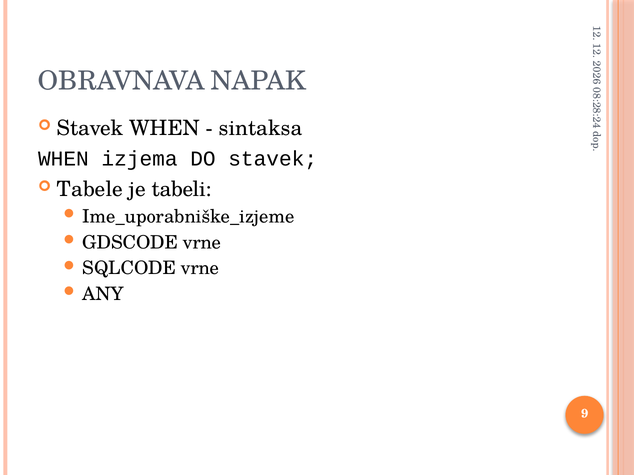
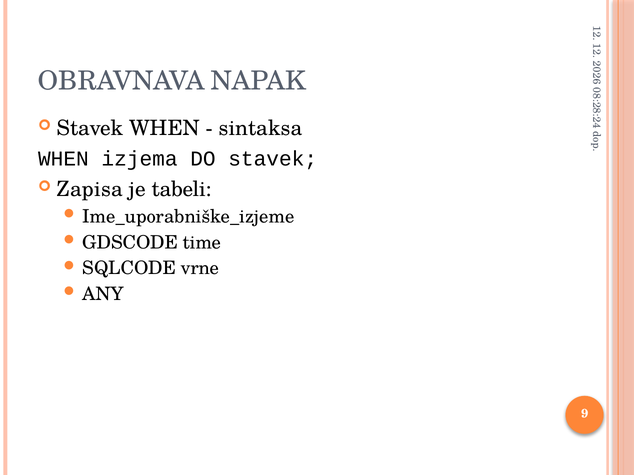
Tabele: Tabele -> Zapisa (90, 190)
GDSCODE vrne: vrne -> time (202, 243)
